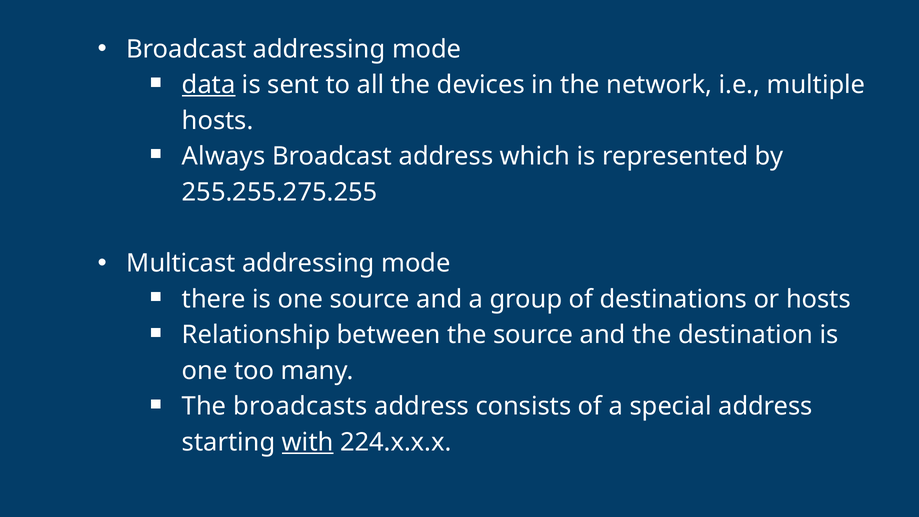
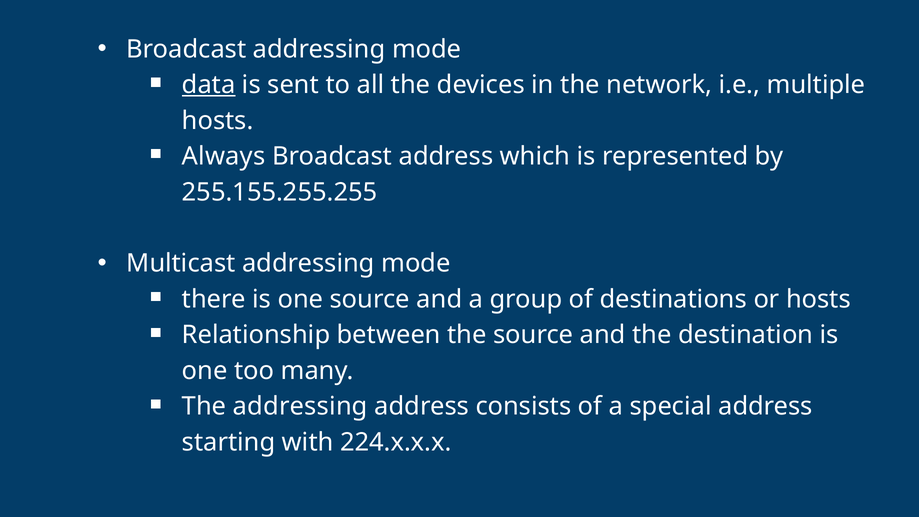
255.255.275.255: 255.255.275.255 -> 255.155.255.255 (280, 192)
The broadcasts: broadcasts -> addressing (300, 406)
with underline: present -> none (308, 442)
